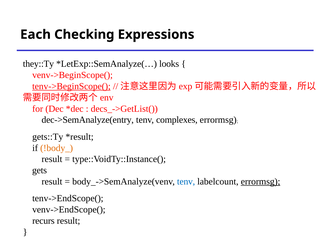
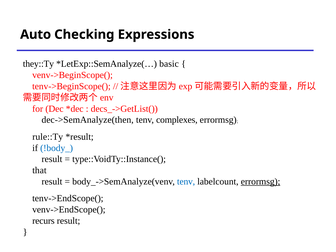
Each: Each -> Auto (36, 34)
looks: looks -> basic (169, 64)
tenv->BeginScope( underline: present -> none (71, 86)
dec->SemAnalyze(entry: dec->SemAnalyze(entry -> dec->SemAnalyze(then (88, 120)
gets::Ty: gets::Ty -> rule::Ty (48, 137)
!body_ colour: orange -> blue (57, 148)
gets: gets -> that (39, 170)
